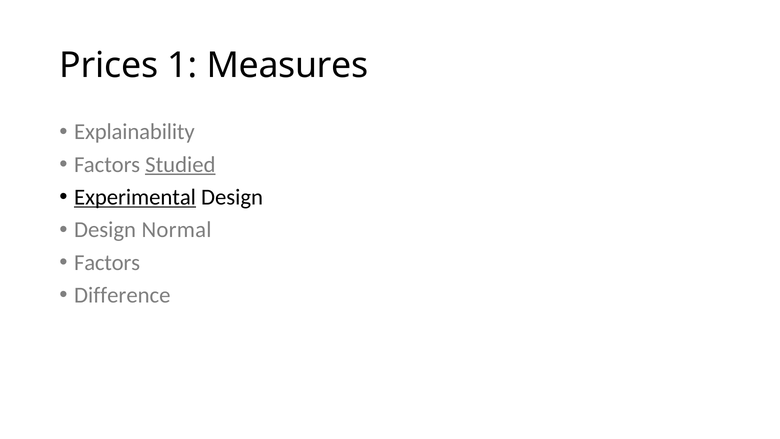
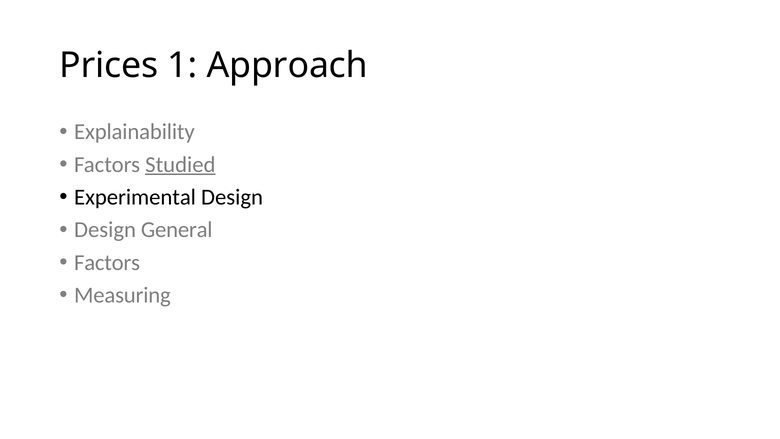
Measures: Measures -> Approach (287, 66)
Experimental underline: present -> none (135, 197)
Normal: Normal -> General (177, 230)
Difference: Difference -> Measuring (122, 295)
